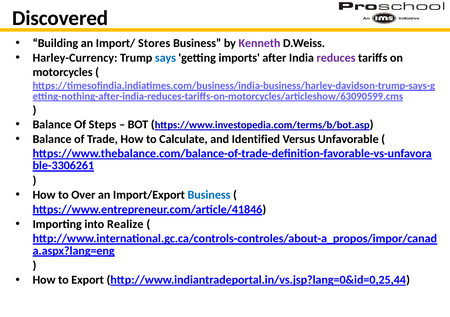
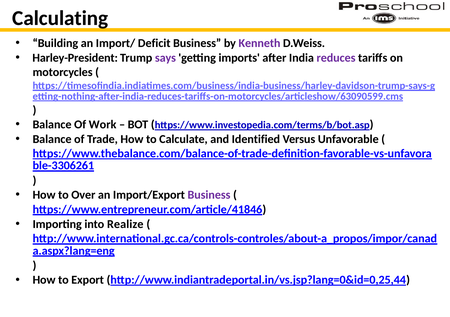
Discovered: Discovered -> Calculating (60, 18)
Stores: Stores -> Deficit (154, 43)
Harley-Currency: Harley-Currency -> Harley-President (75, 58)
says colour: blue -> purple (165, 58)
Steps: Steps -> Work (103, 125)
Business colour: blue -> purple (209, 195)
